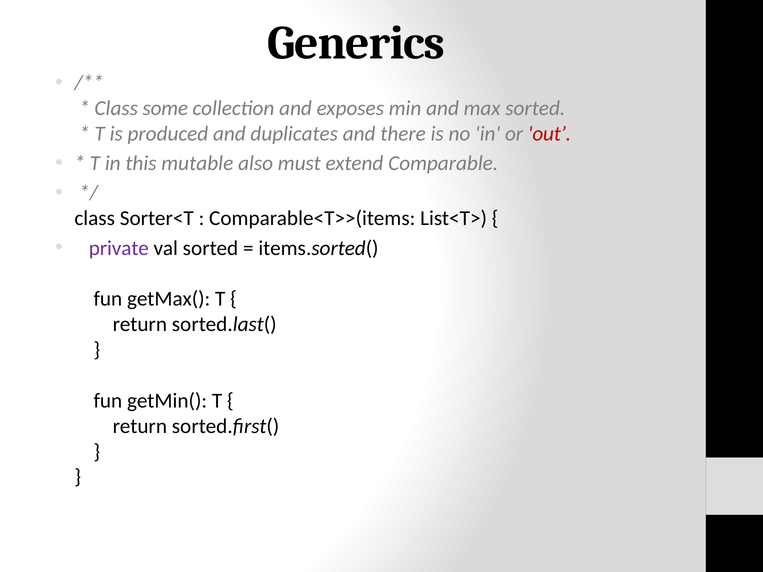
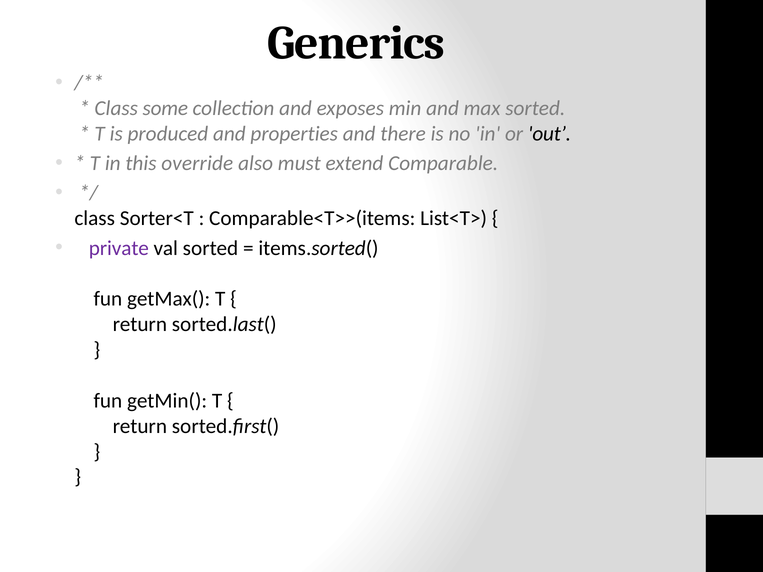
duplicates: duplicates -> properties (294, 134)
out colour: red -> black (549, 134)
mutable: mutable -> override (197, 163)
